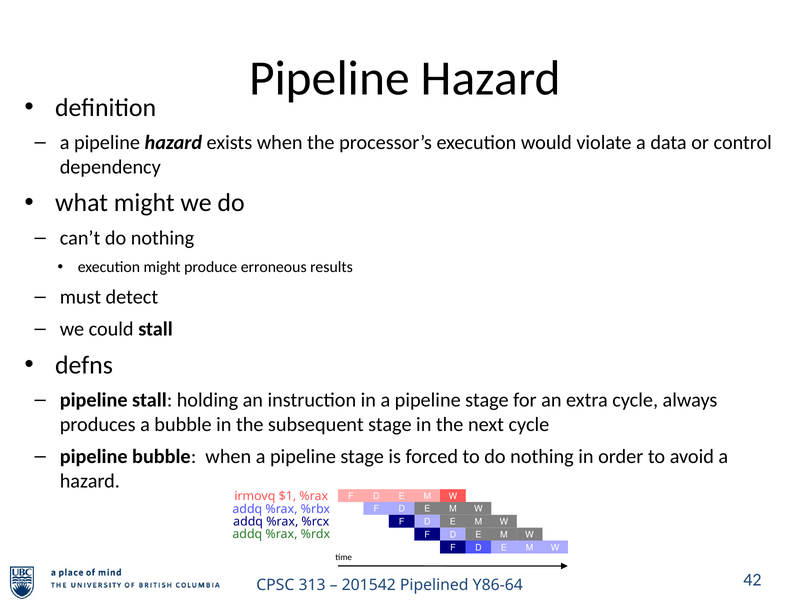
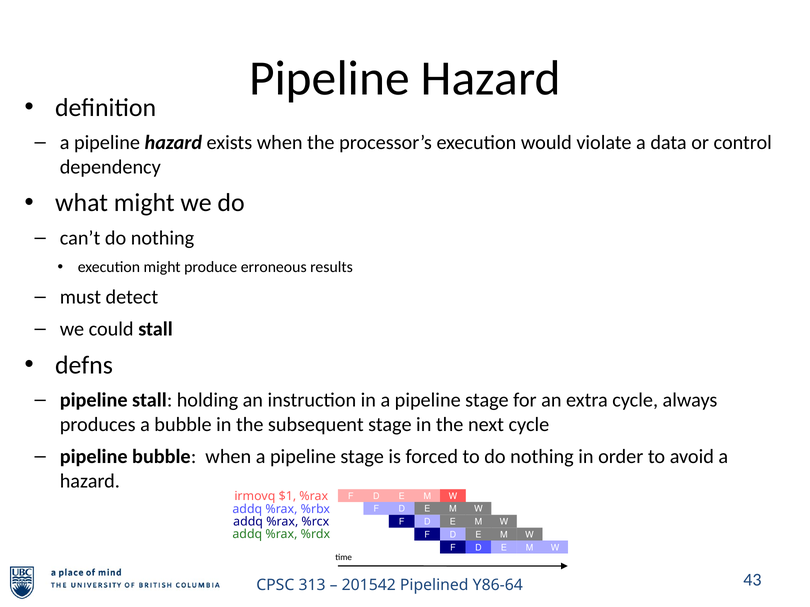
42: 42 -> 43 (752, 580)
